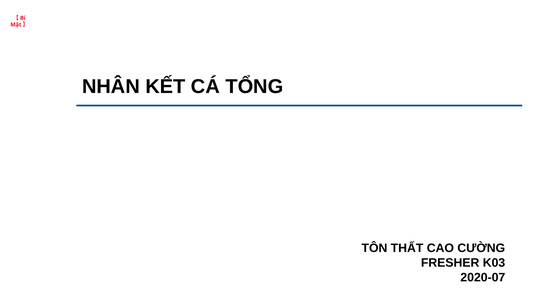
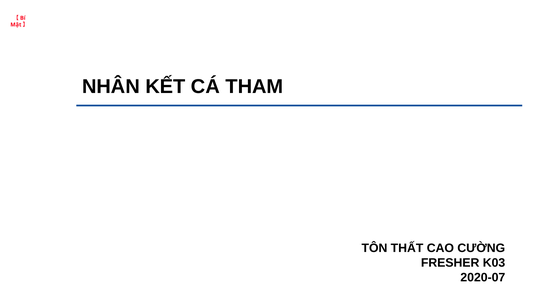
TỔNG: TỔNG -> THAM (254, 87)
